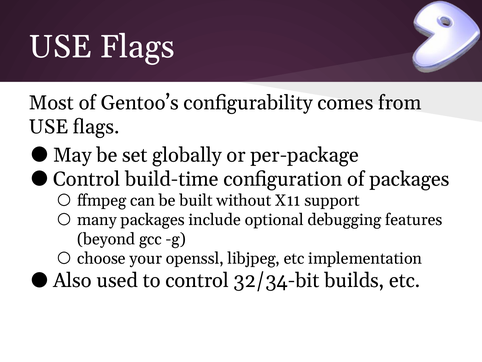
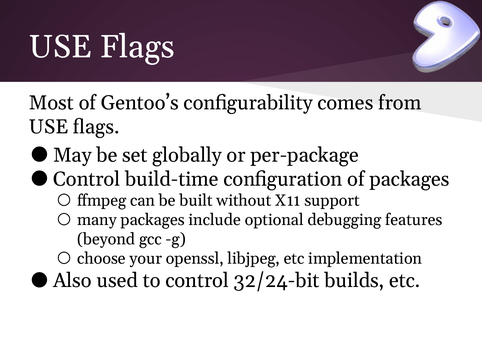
32/34-bit: 32/34-bit -> 32/24-bit (277, 280)
